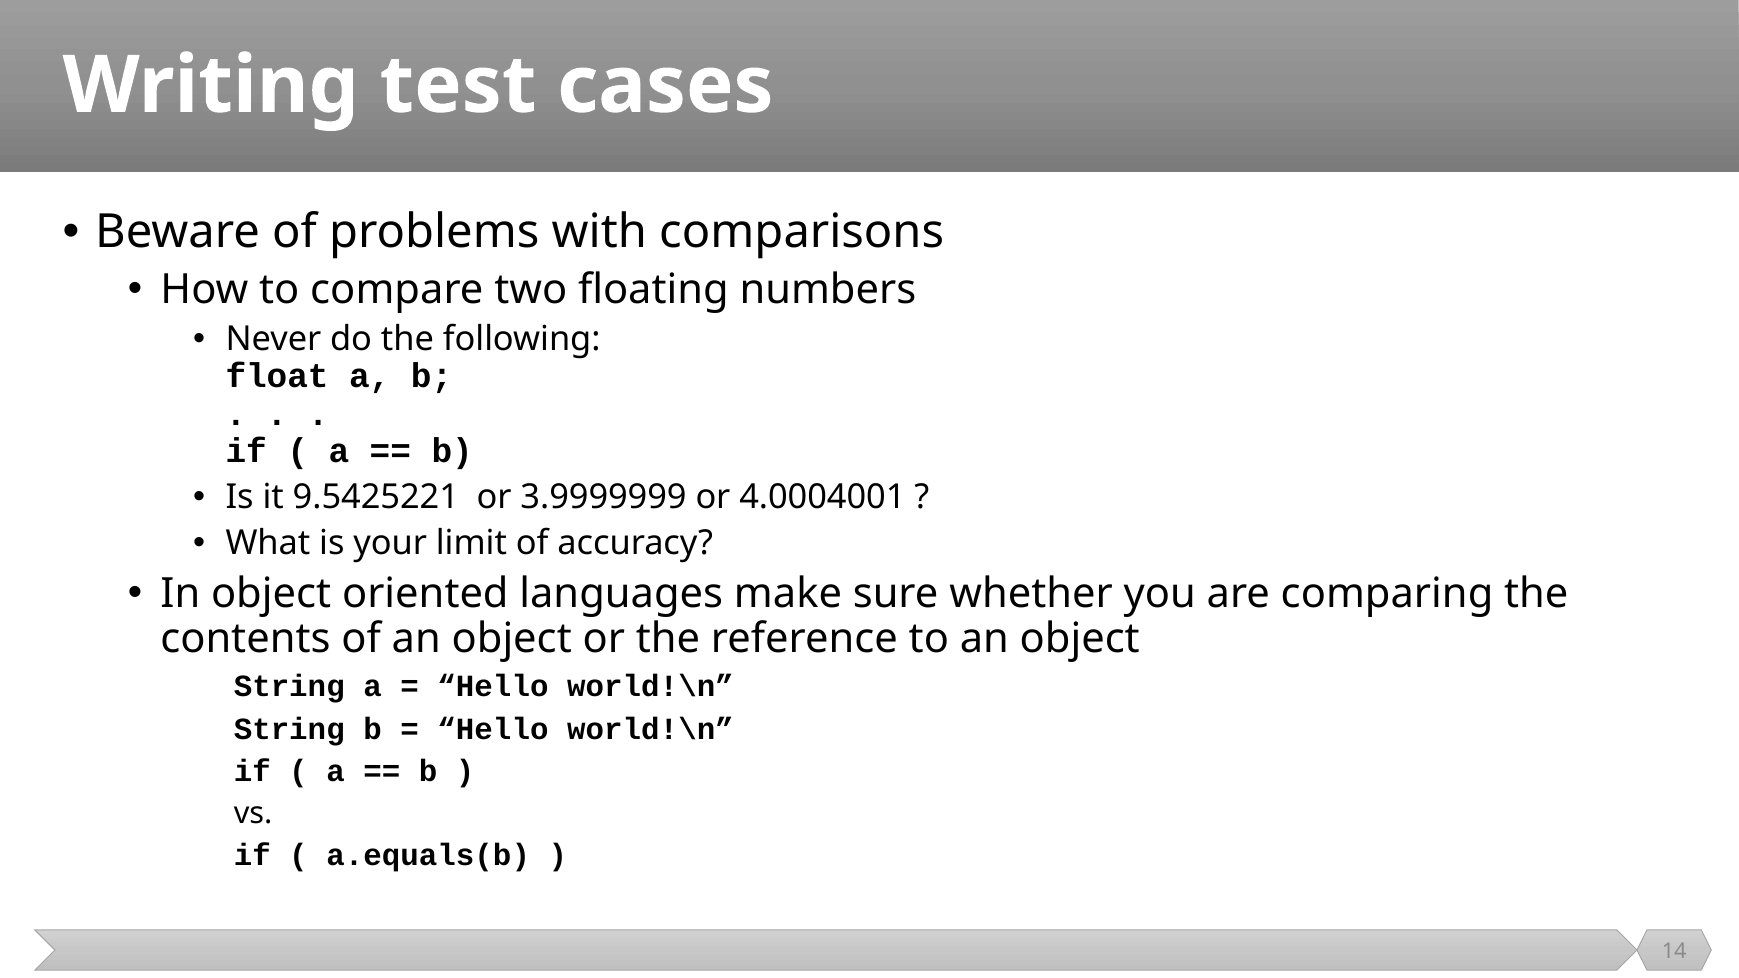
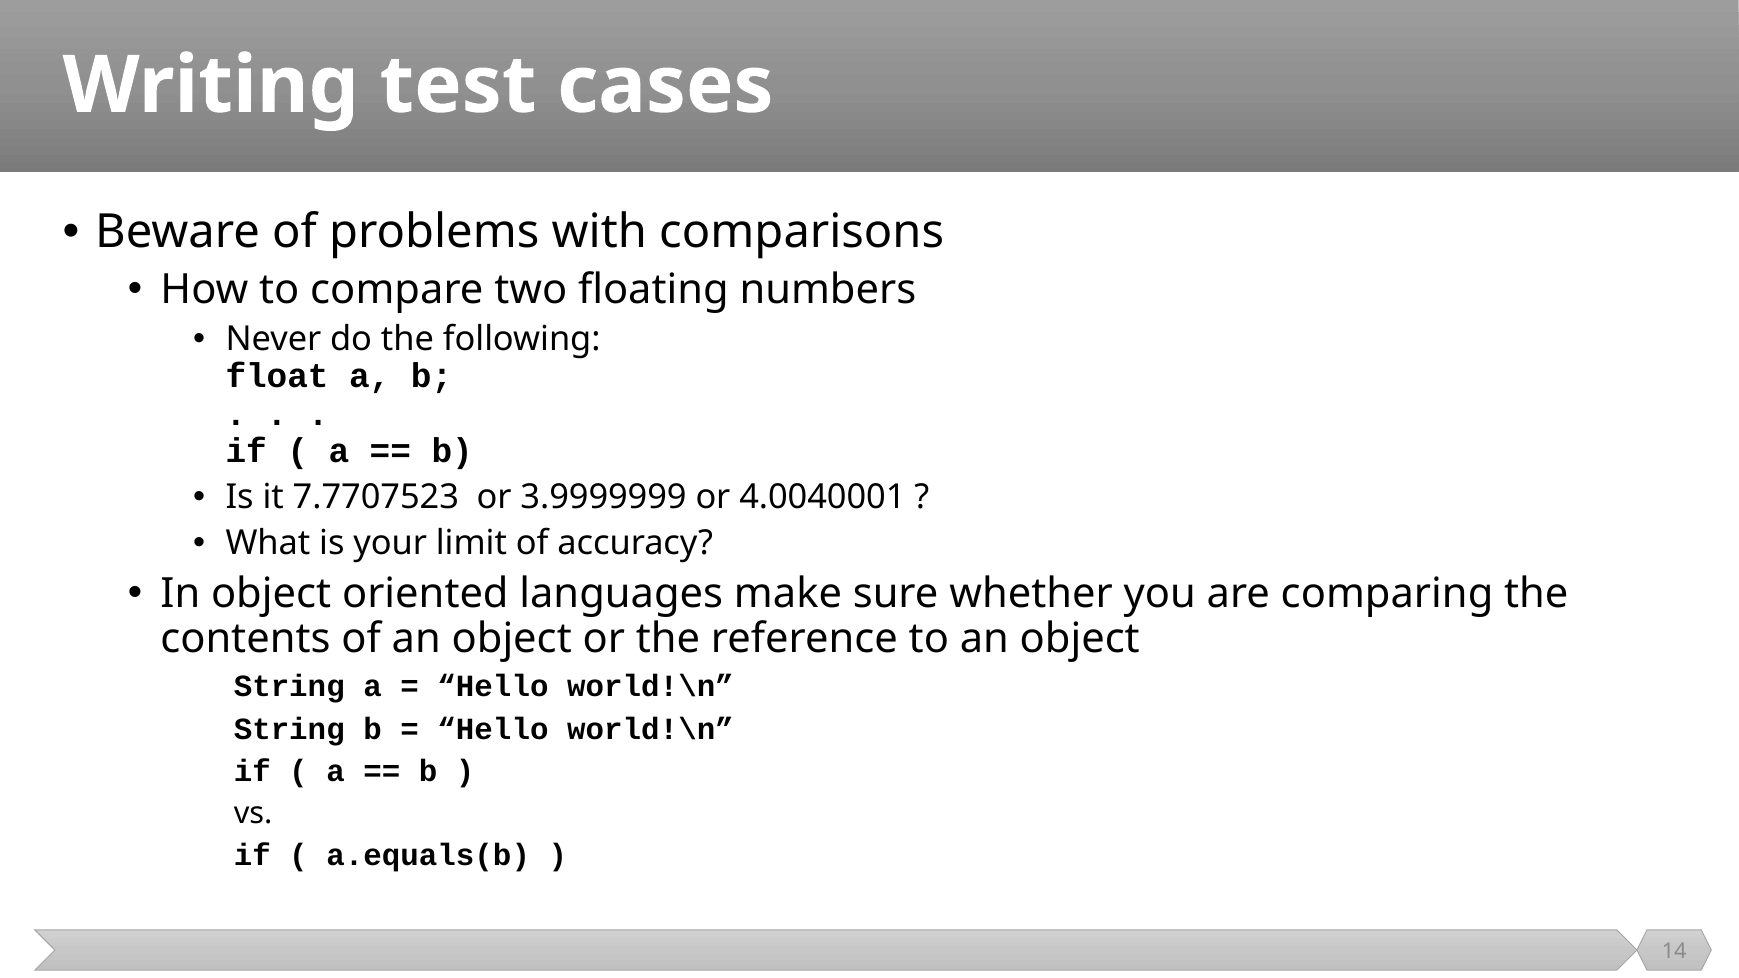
9.5425221: 9.5425221 -> 7.7707523 (376, 497)
4.0004001: 4.0004001 -> 4.0040001 (822, 497)
